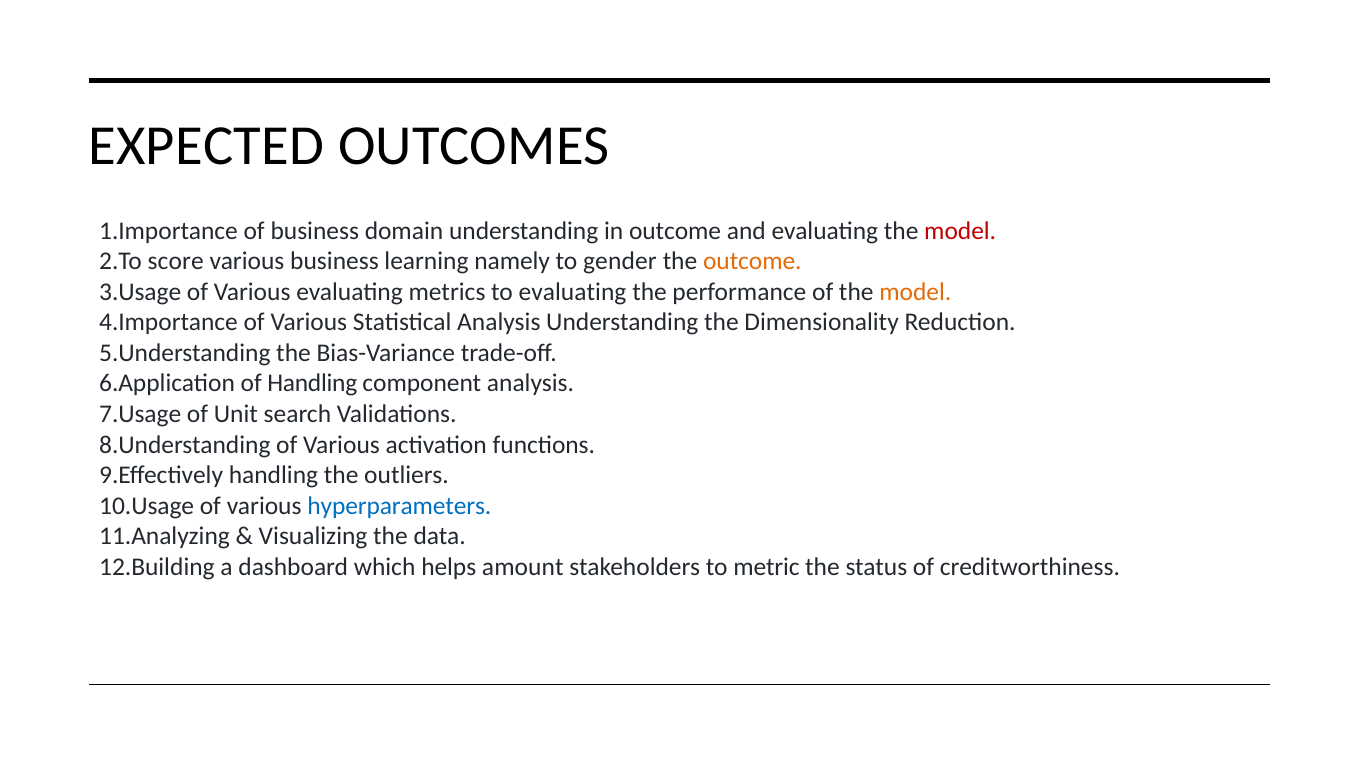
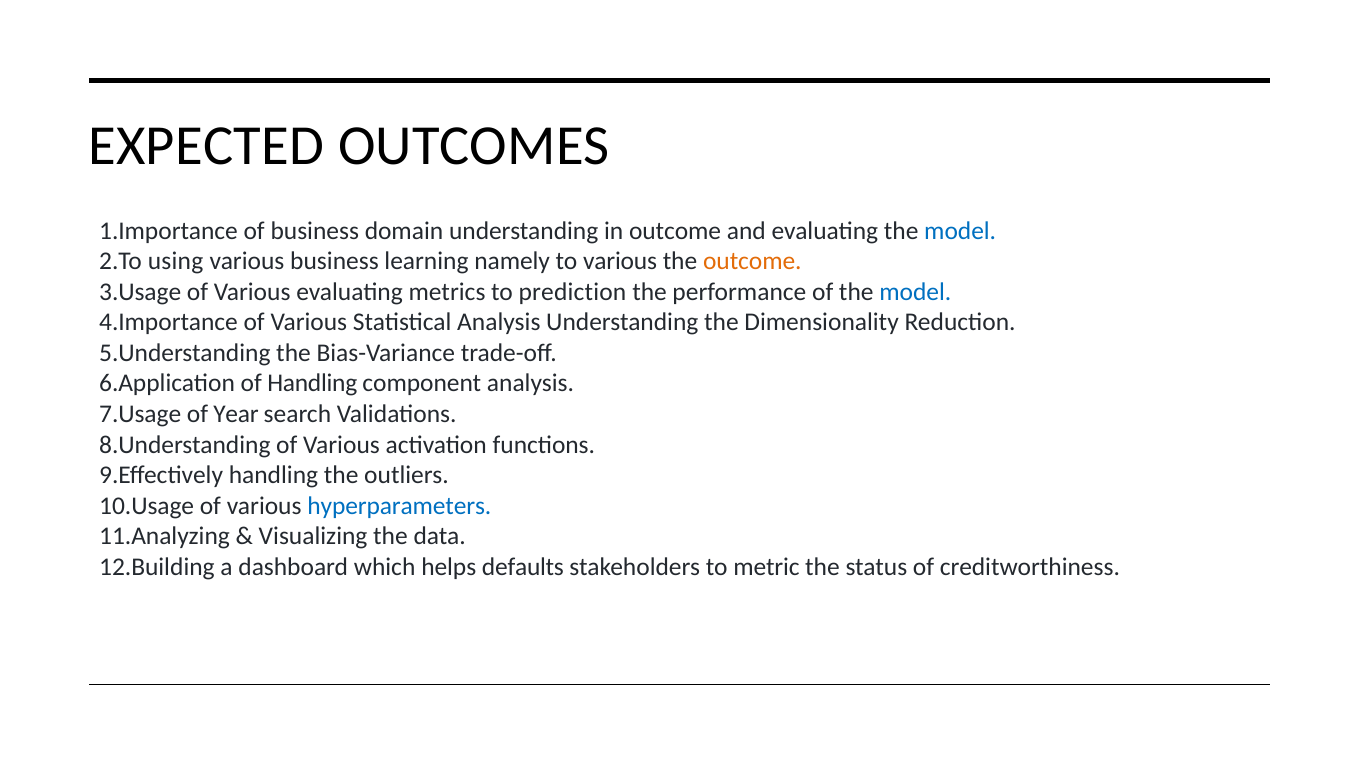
model colour: red -> blue (960, 231)
score: score -> using (176, 261)
to gender: gender -> various (620, 261)
to evaluating: evaluating -> prediction (572, 292)
model colour: orange -> blue (915, 292)
Unit: Unit -> Year (236, 414)
amount: amount -> defaults (523, 567)
